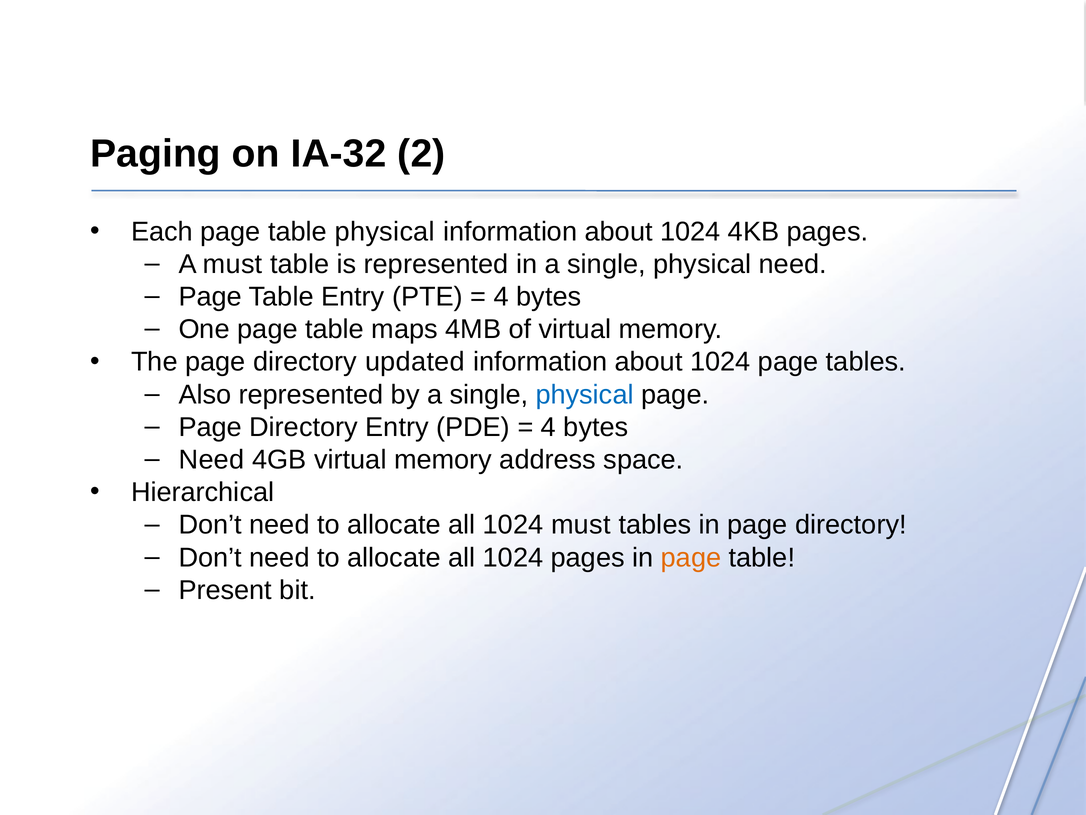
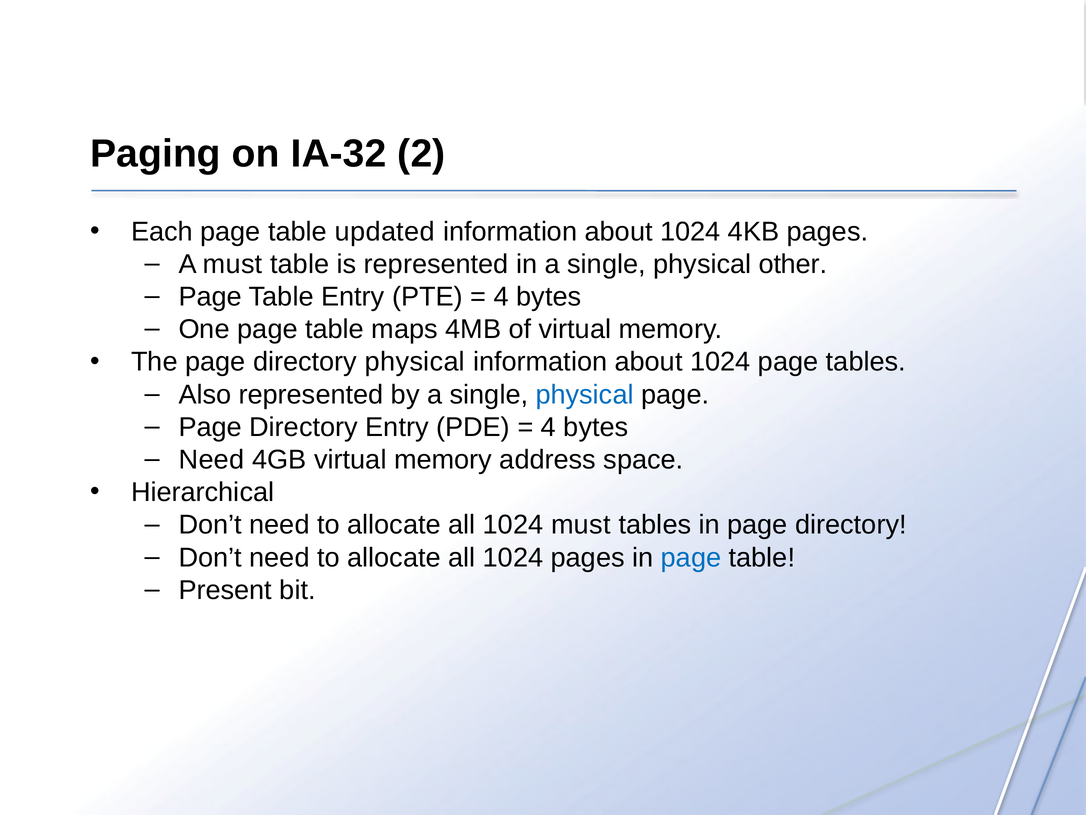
table physical: physical -> updated (385, 231)
physical need: need -> other (793, 264)
directory updated: updated -> physical (415, 362)
page colour: orange -> blue (691, 557)
